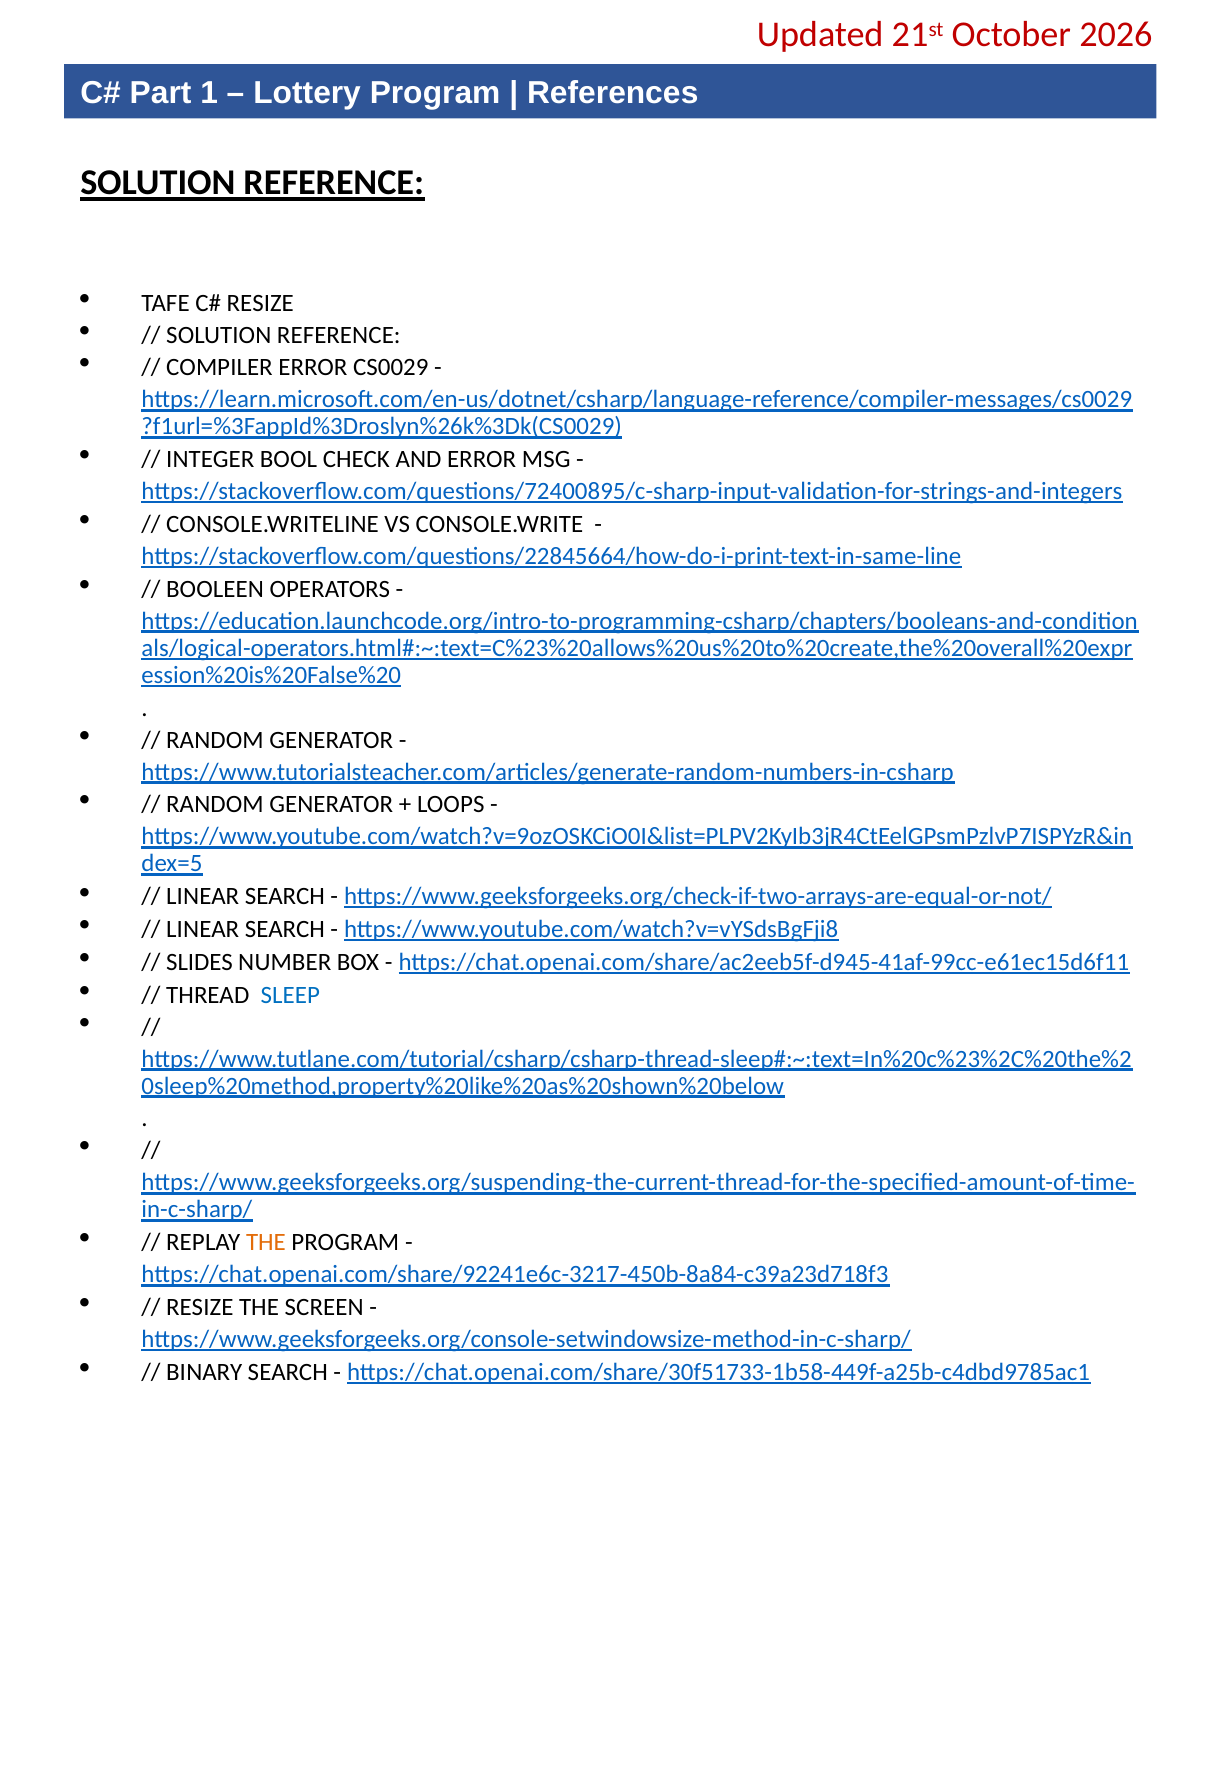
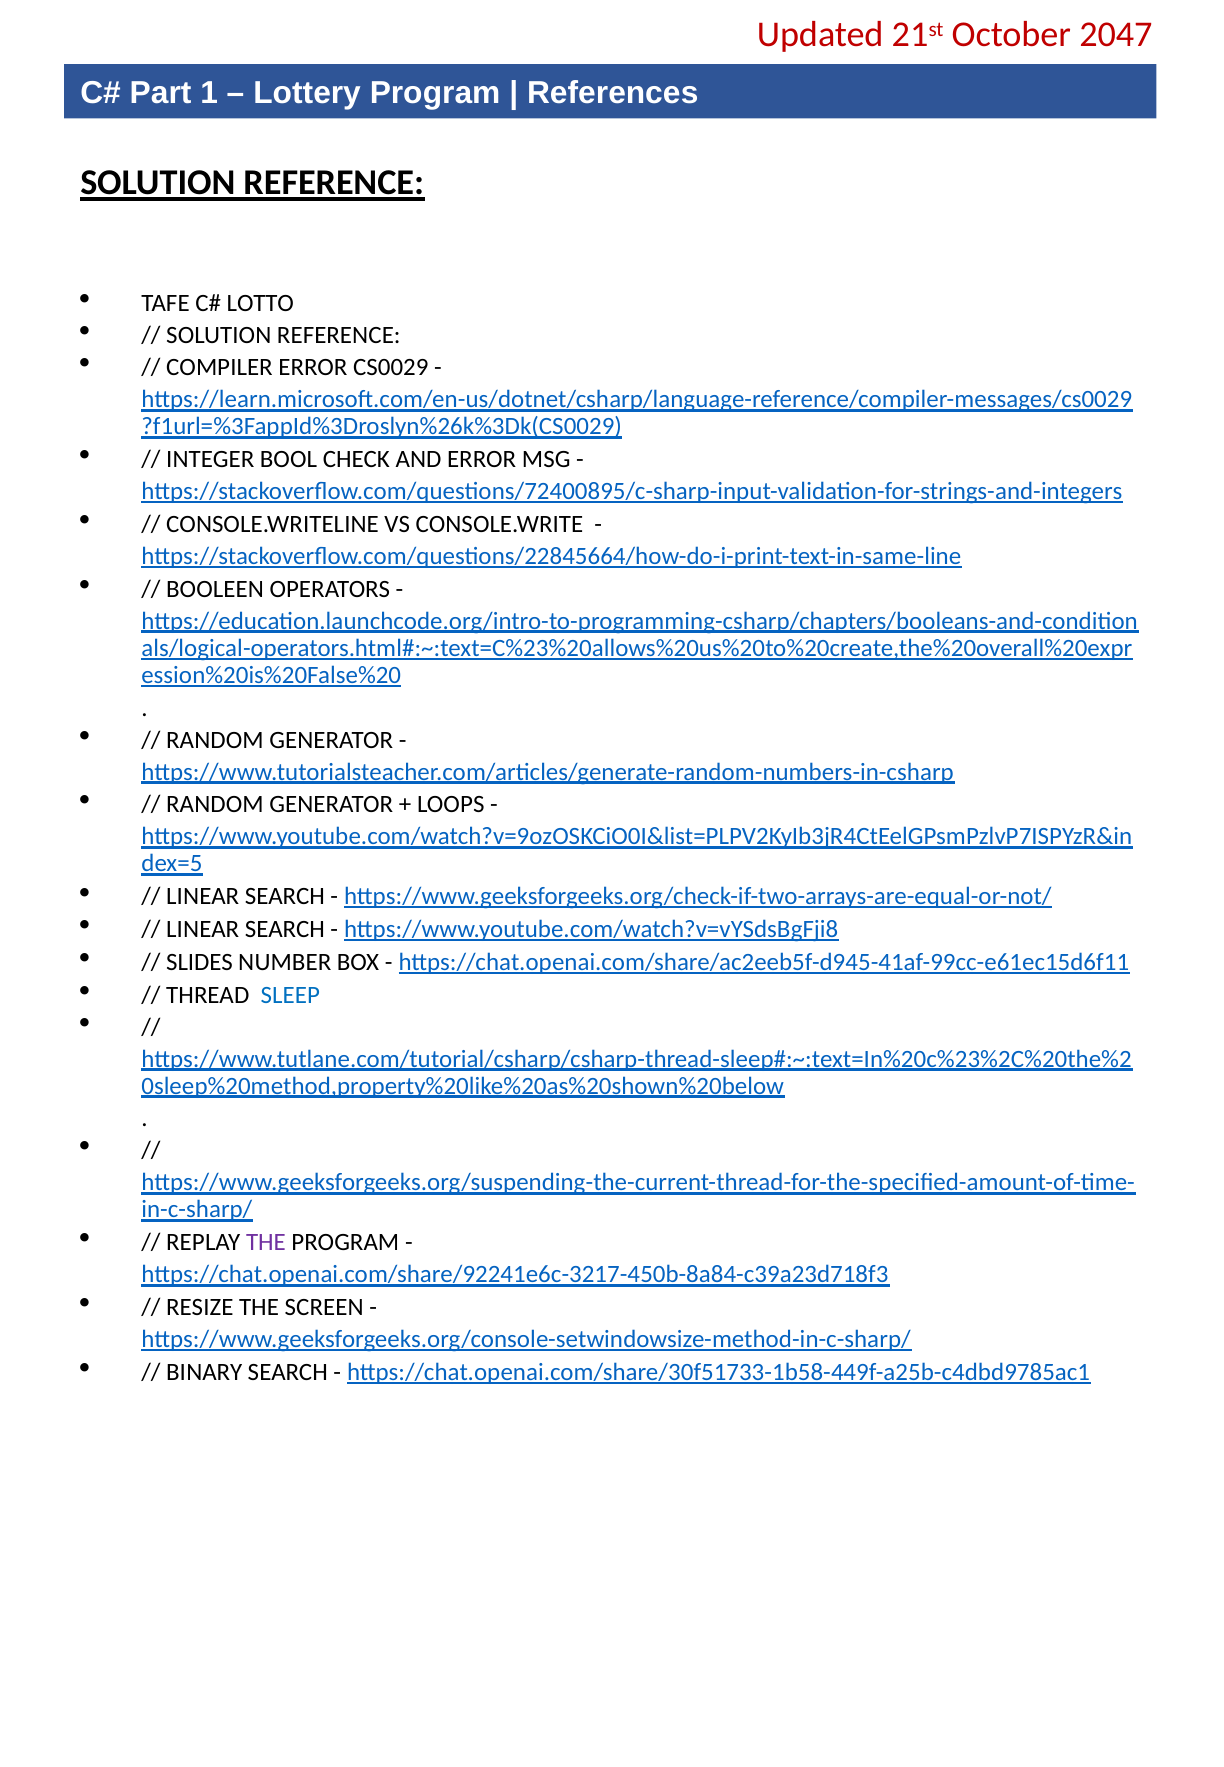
2026: 2026 -> 2047 (1116, 35)
RESIZE: RESIZE -> LOTTO (260, 304)
THE colour: orange -> purple (266, 1243)
